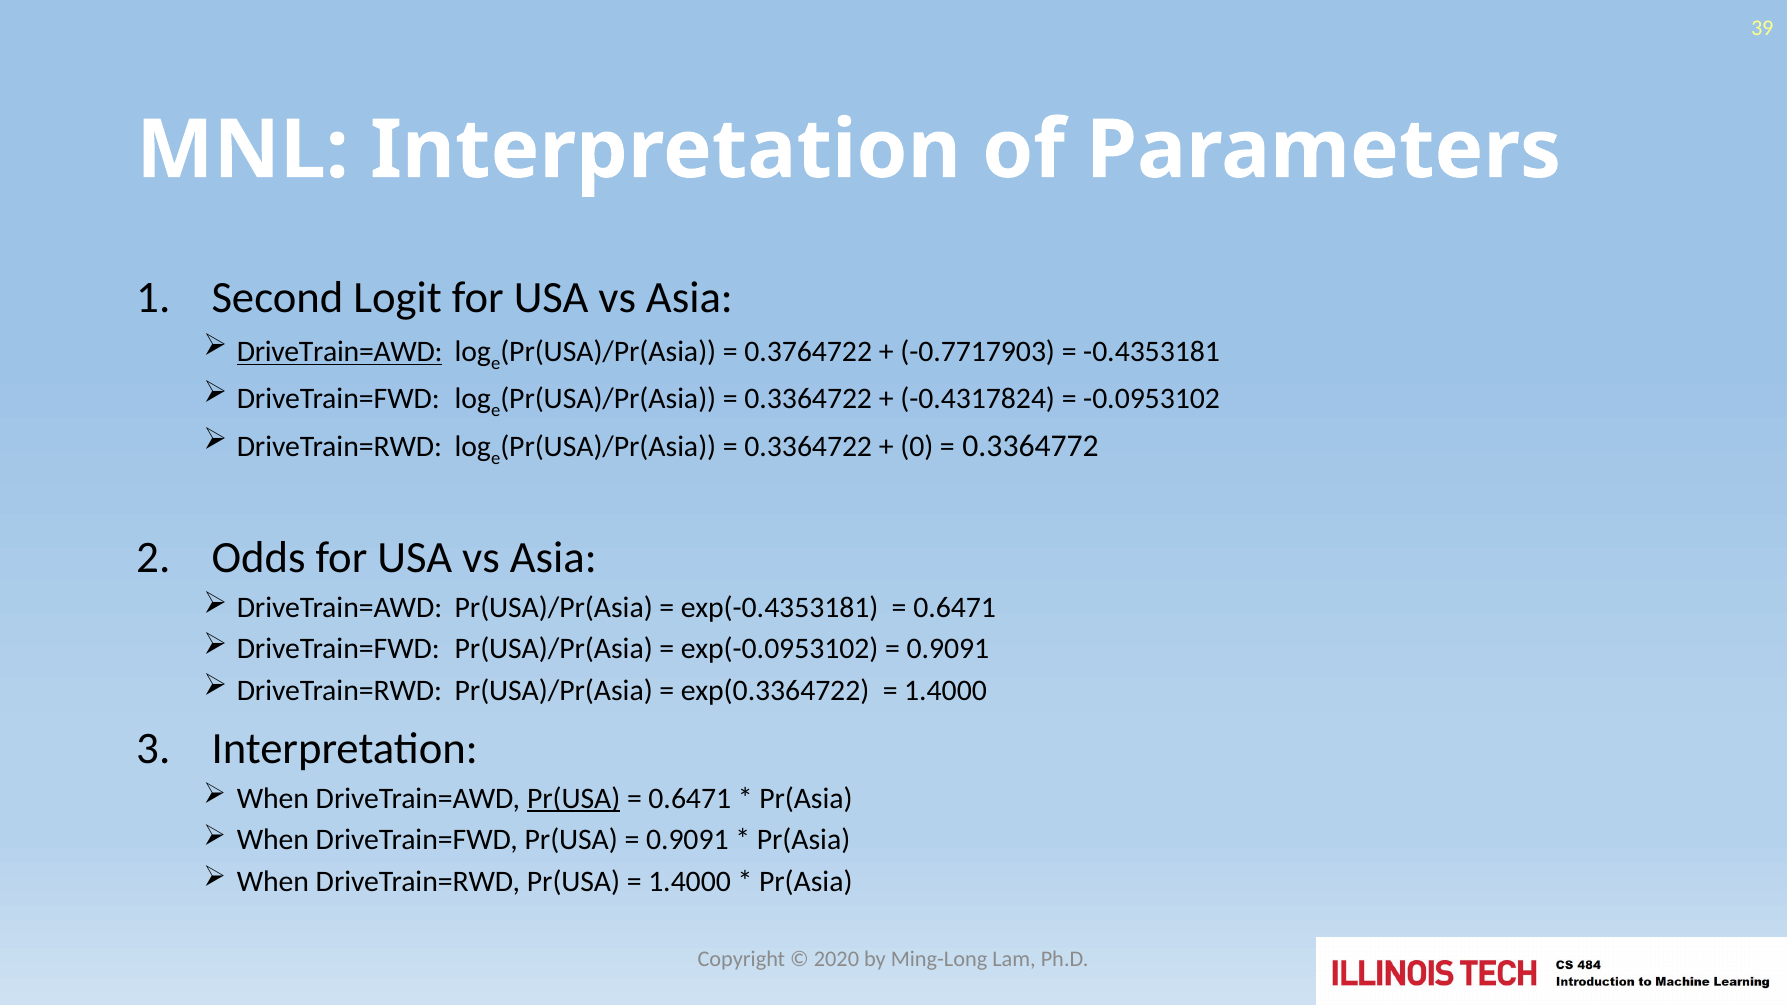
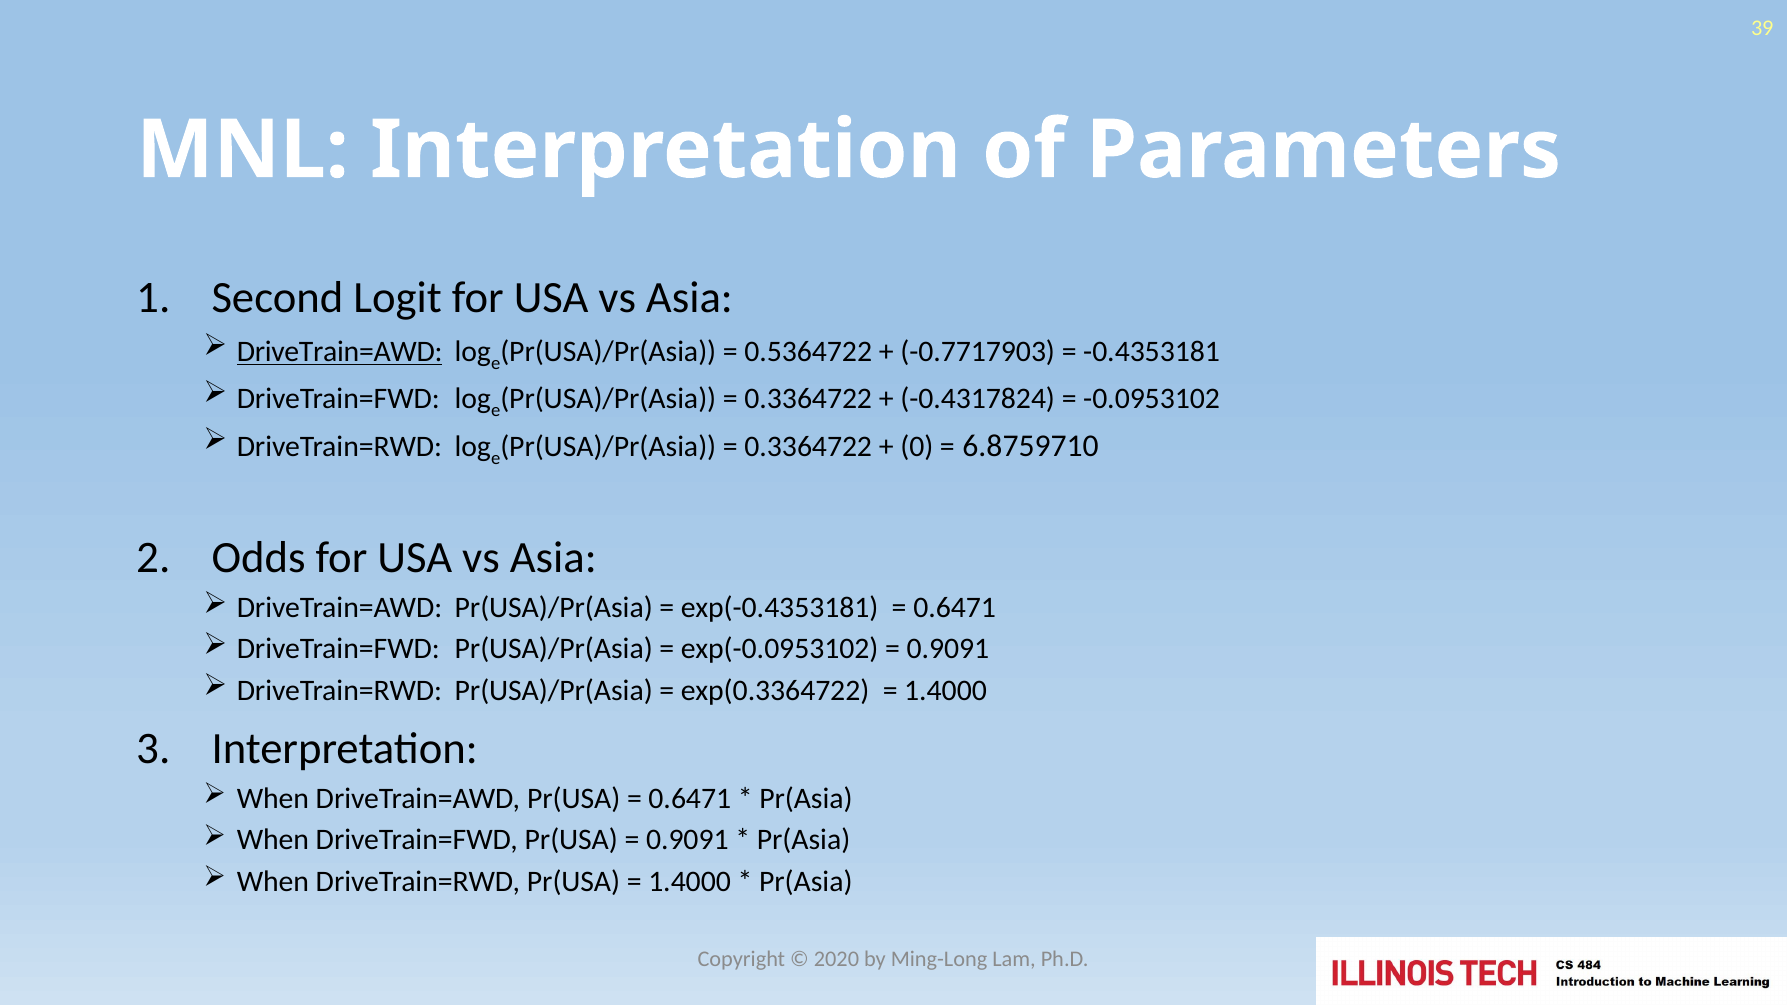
0.3764722: 0.3764722 -> 0.5364722 (808, 352)
0.3364772: 0.3364772 -> 6.8759710 (1031, 446)
Pr(USA underline: present -> none (574, 799)
